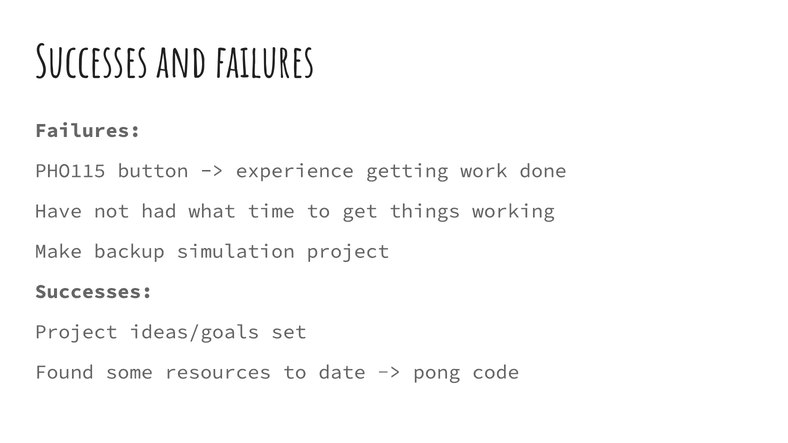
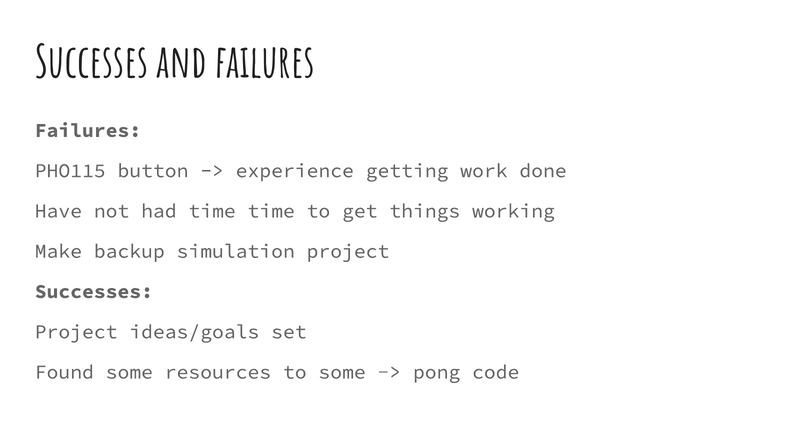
had what: what -> time (212, 211)
to date: date -> some (342, 372)
